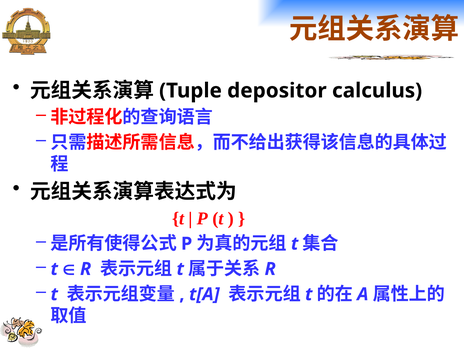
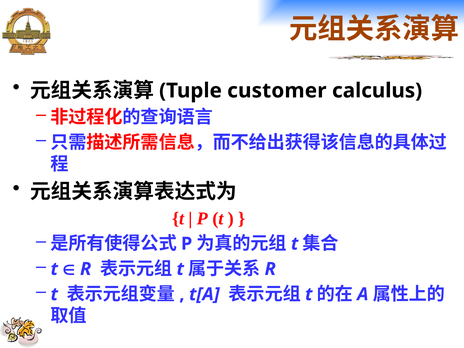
depositor: depositor -> customer (277, 91)
